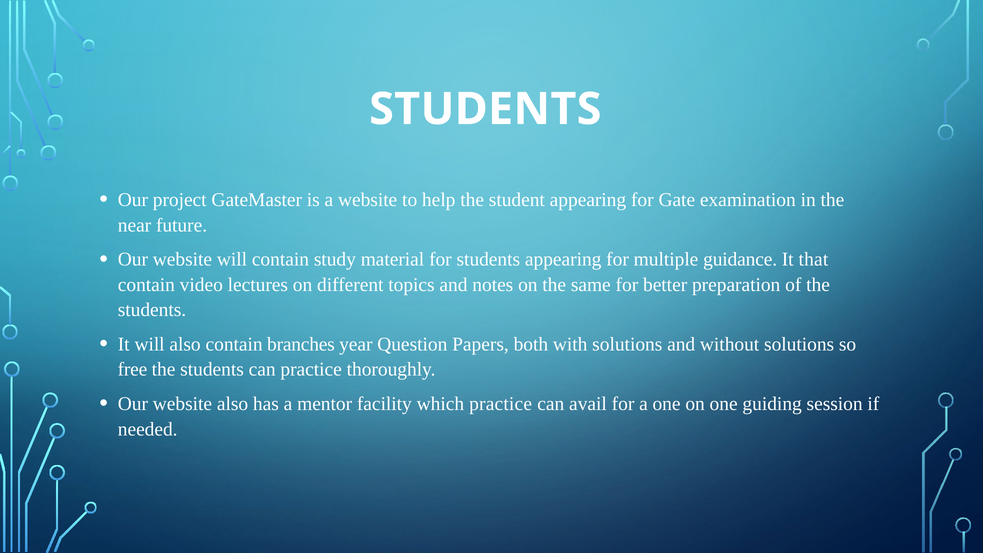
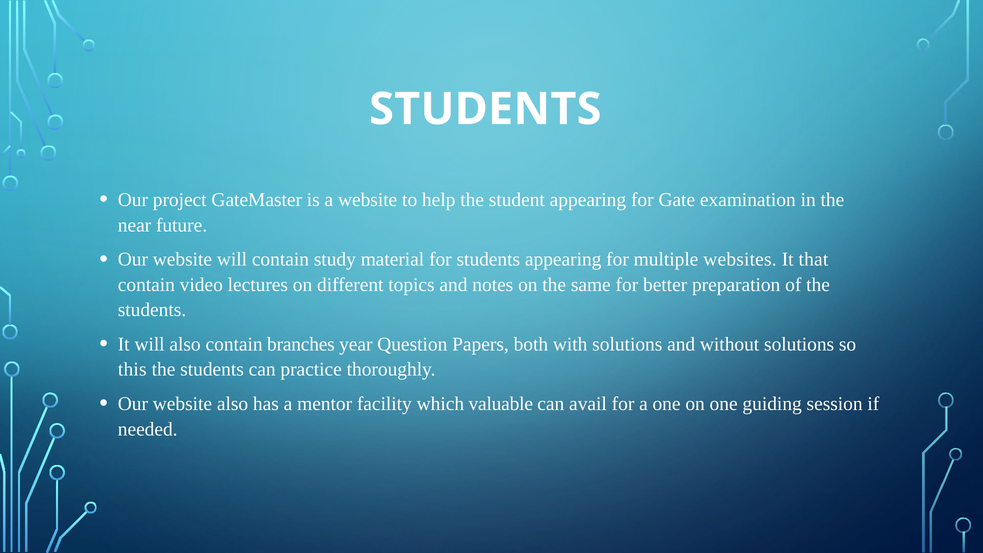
guidance: guidance -> websites (740, 260)
free: free -> this (132, 370)
which practice: practice -> valuable (501, 404)
